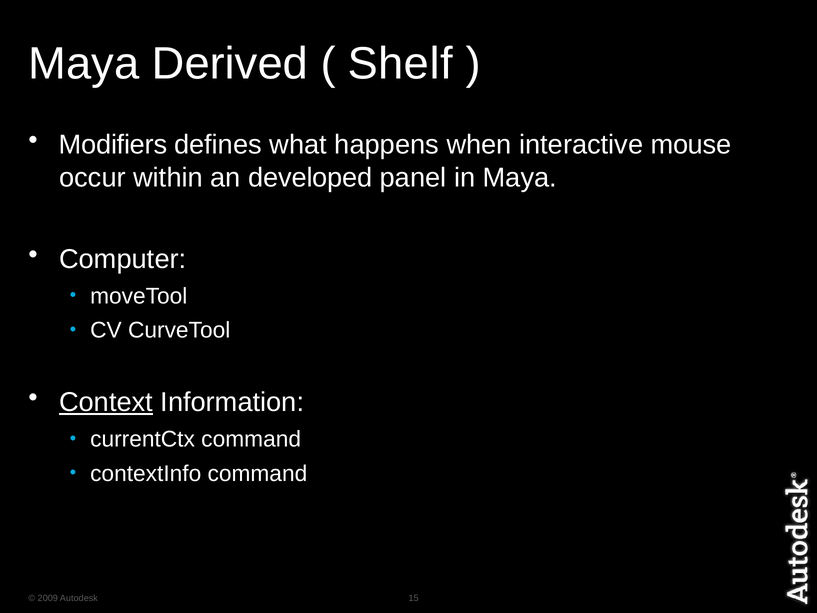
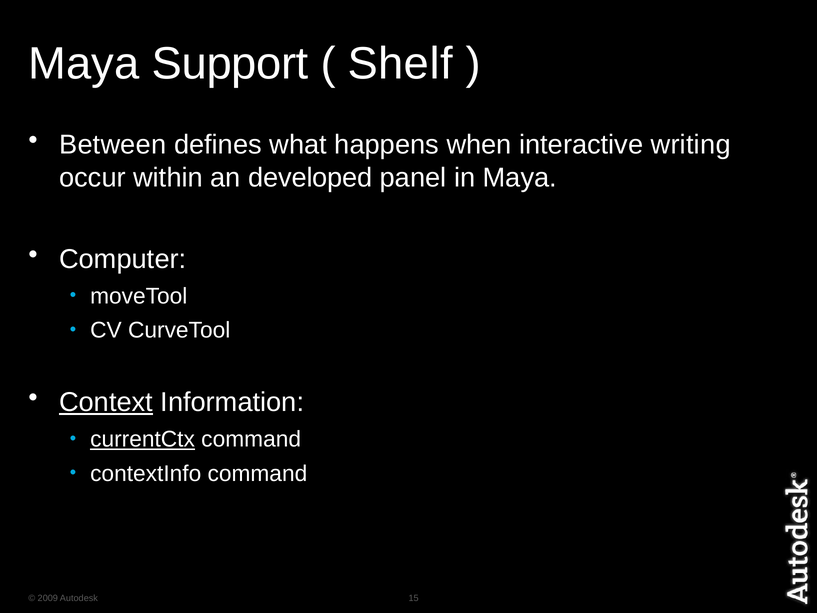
Derived: Derived -> Support (230, 64)
Modifiers: Modifiers -> Between (113, 145)
mouse: mouse -> writing (691, 145)
currentCtx underline: none -> present (143, 439)
